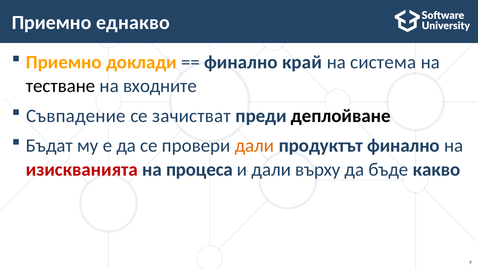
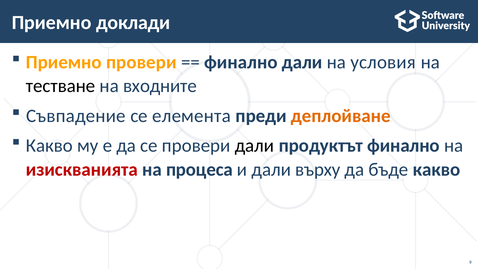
еднакво: еднакво -> доклади (133, 23)
Приемно доклади: доклади -> провери (141, 62)
финално край: край -> дали (302, 62)
система: система -> условия (383, 62)
зачистват: зачистват -> елемента (191, 116)
деплойване colour: black -> orange (341, 116)
Бъдат: Бъдат -> Какво (49, 146)
дали colour: orange -> black (254, 146)
